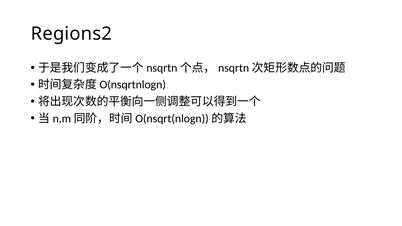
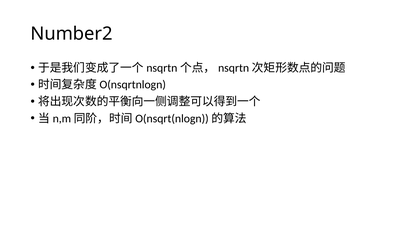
Regions2: Regions2 -> Number2 (72, 34)
